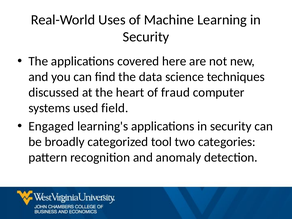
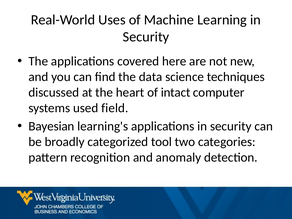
fraud: fraud -> intact (176, 92)
Engaged: Engaged -> Bayesian (51, 126)
